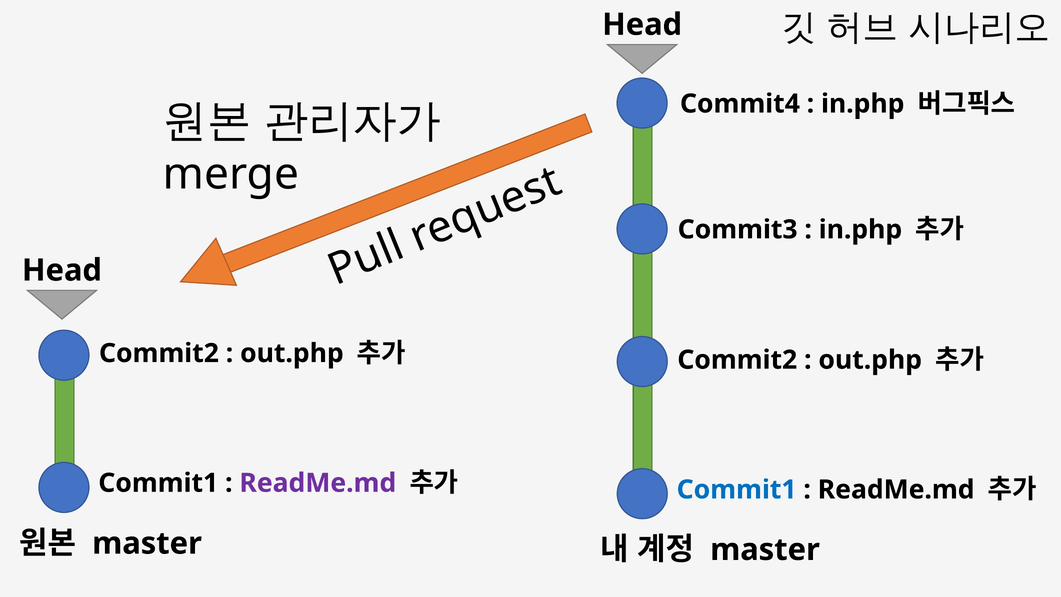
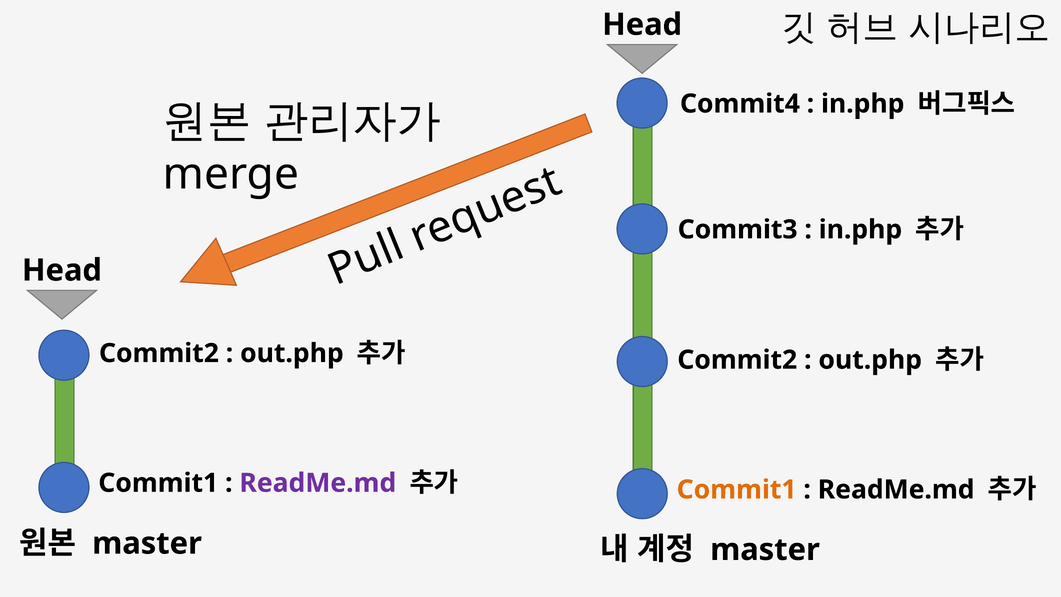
Commit1 colour: blue -> orange (737, 490)
